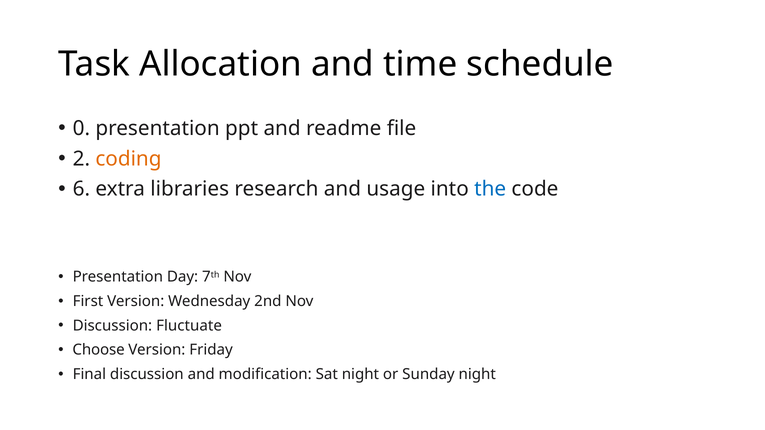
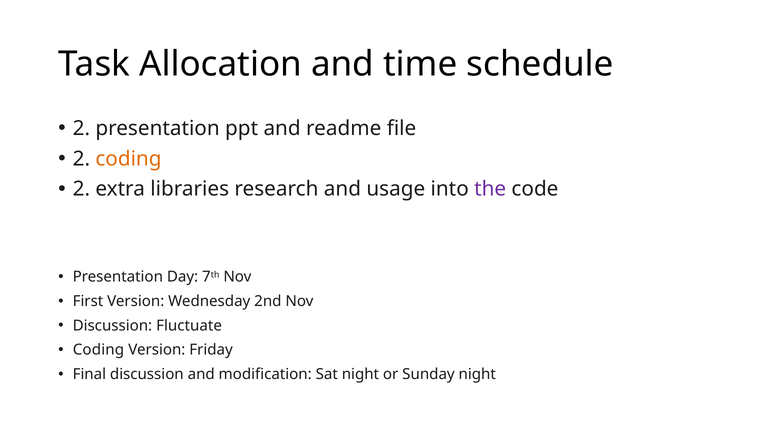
0: 0 -> 2 (81, 128)
6: 6 -> 2 (81, 189)
the colour: blue -> purple (490, 189)
Choose: Choose -> Coding (98, 350)
